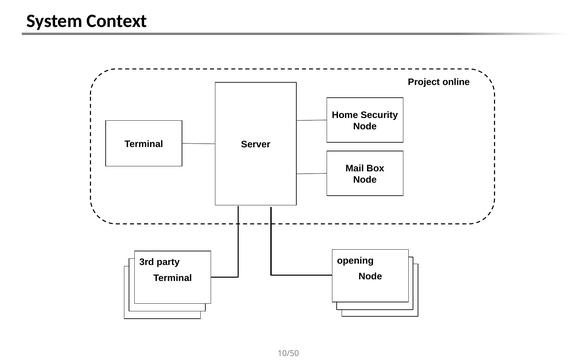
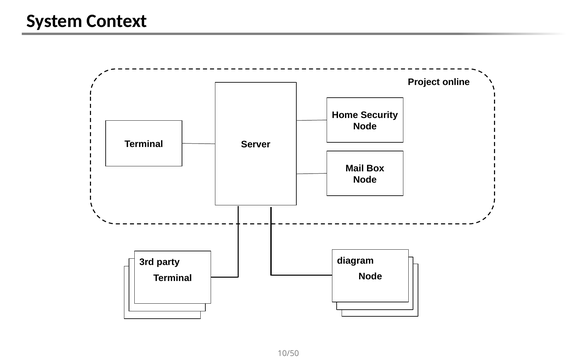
opening: opening -> diagram (355, 261)
